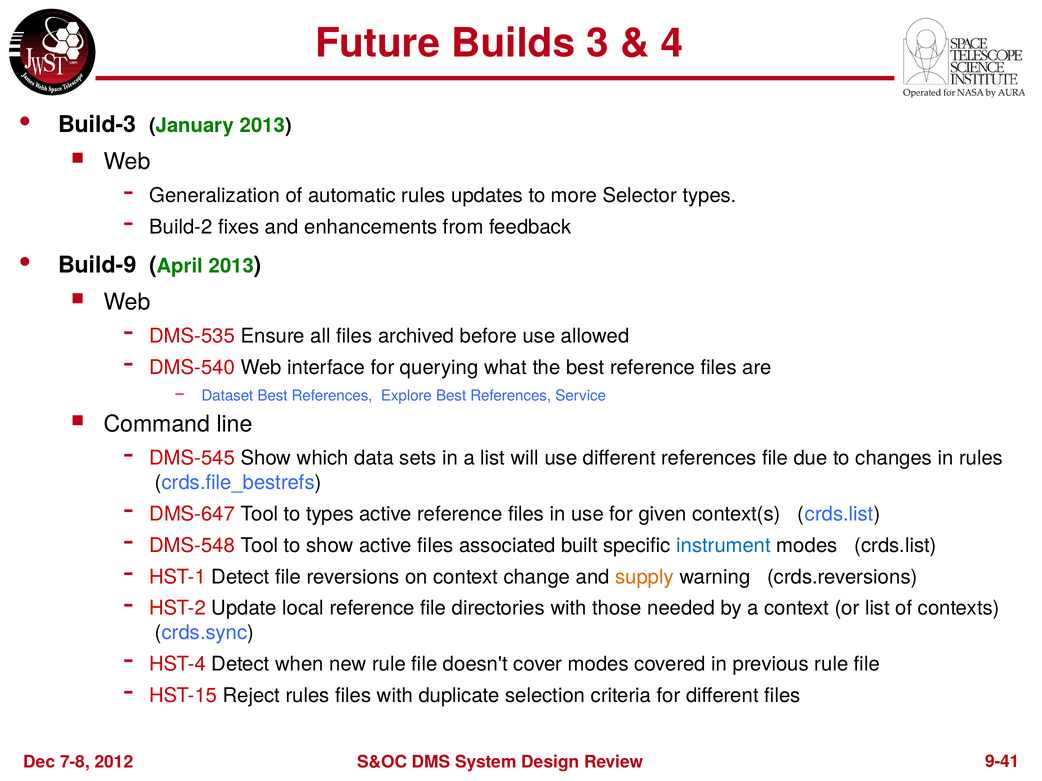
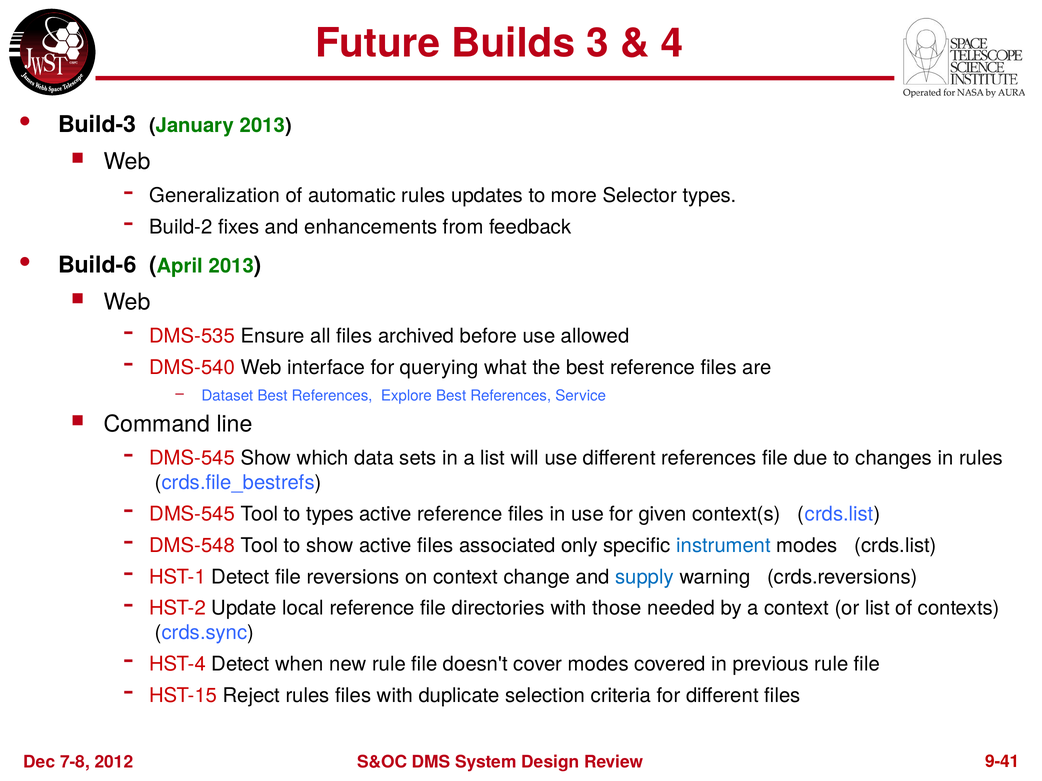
Build-9: Build-9 -> Build-6 (97, 265)
DMS-647: DMS-647 -> DMS-545 (192, 514)
built: built -> only (579, 546)
supply colour: orange -> blue (645, 577)
